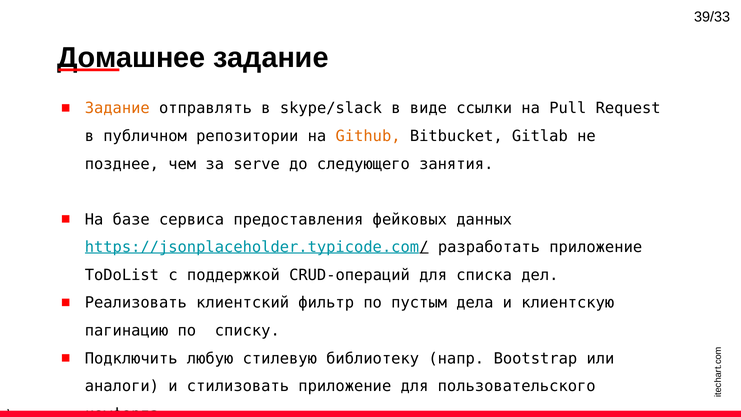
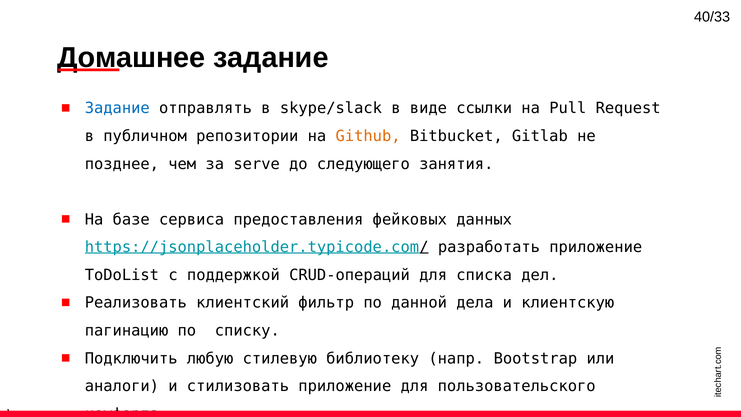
39/33: 39/33 -> 40/33 (712, 17)
Задание colour: orange -> blue (117, 108)
пустым: пустым -> данной (419, 303)
